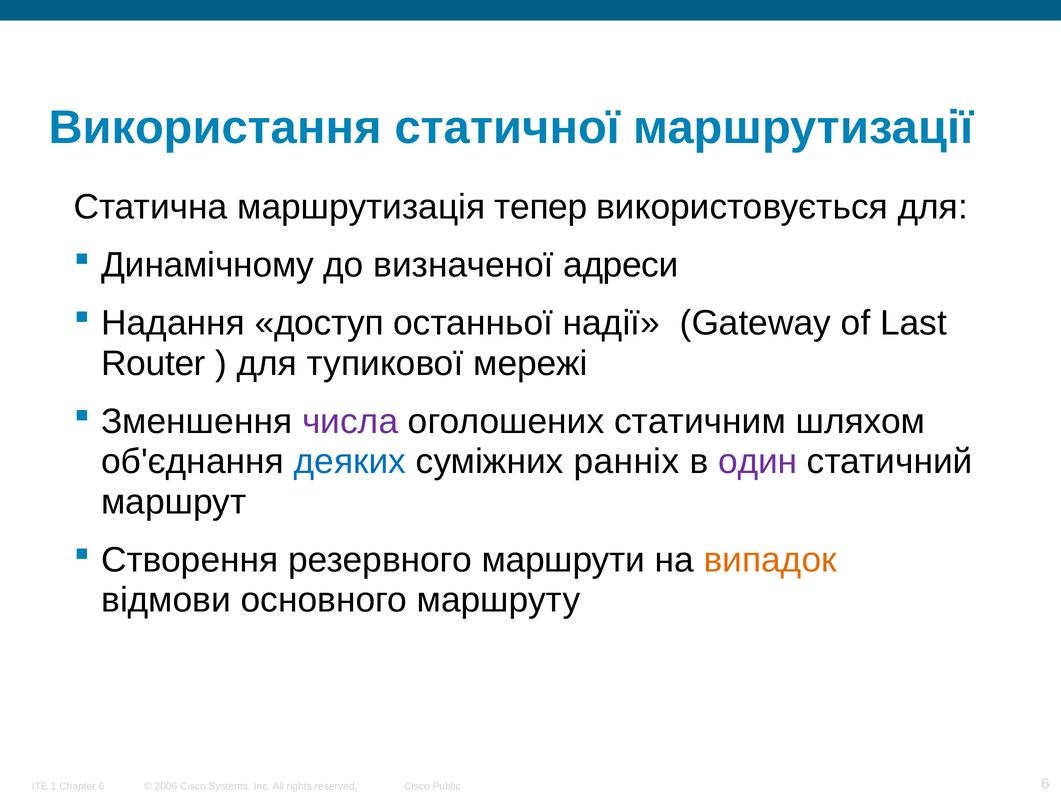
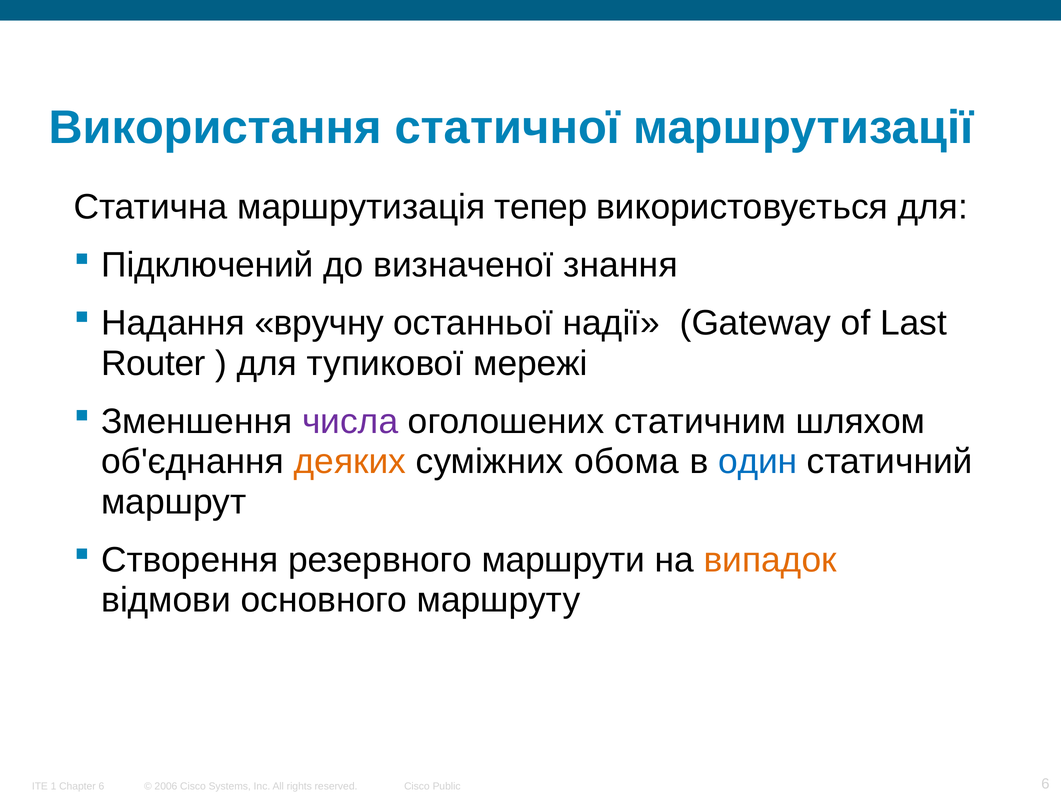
Динамічному: Динамічному -> Підключений (207, 265)
адреси: адреси -> знання (621, 265)
доступ: доступ -> вручну (319, 323)
деяких colour: blue -> orange (350, 462)
ранніх: ранніх -> обома (626, 462)
один colour: purple -> blue (758, 462)
